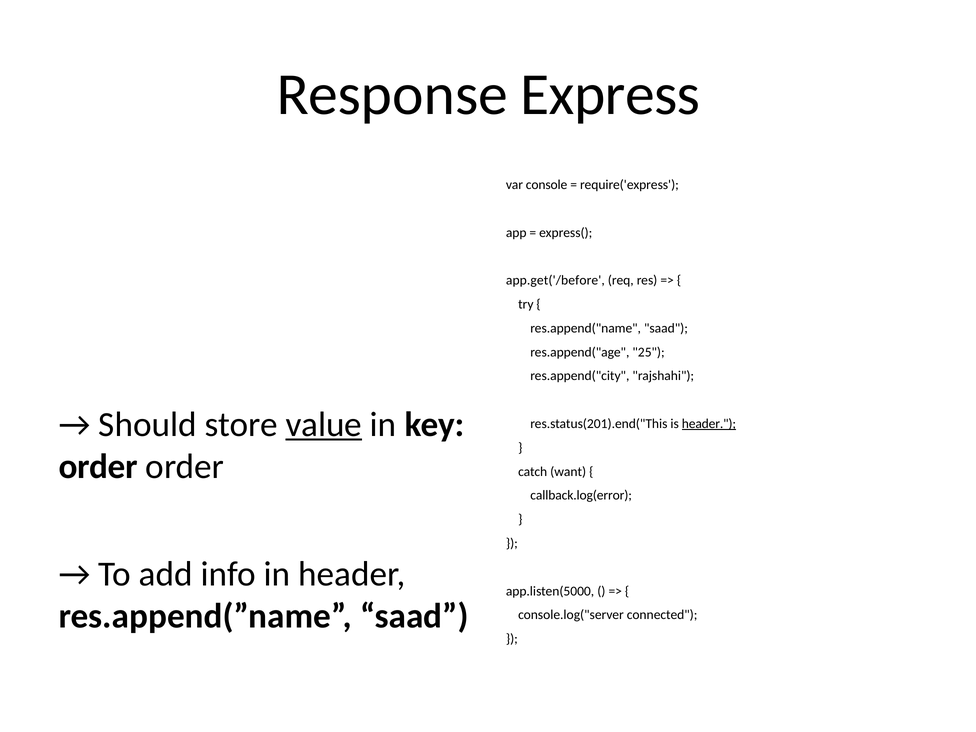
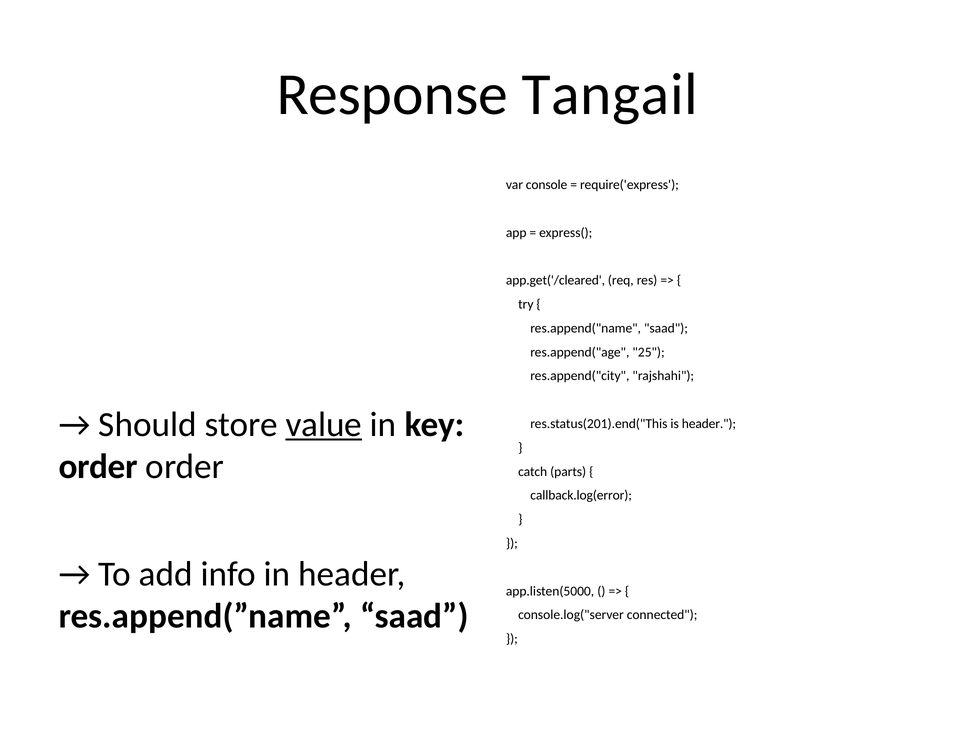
Express: Express -> Tangail (610, 94)
app.get('/before: app.get('/before -> app.get('/cleared (555, 280)
header underline: present -> none (709, 424)
want: want -> parts (568, 472)
